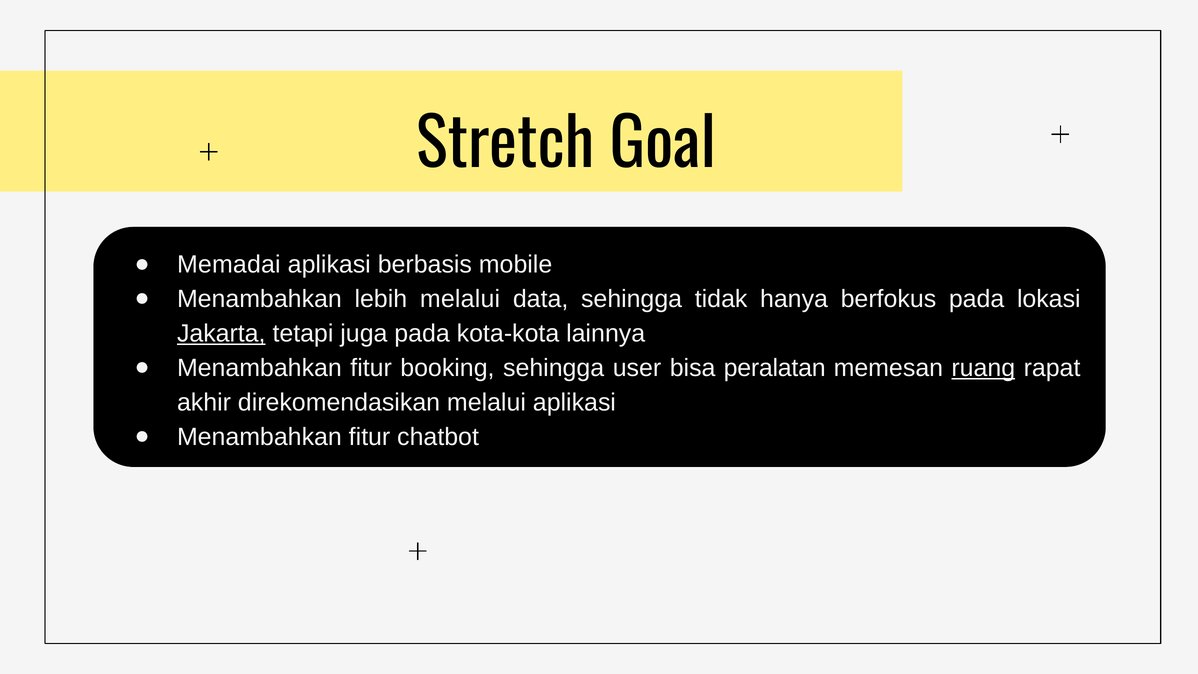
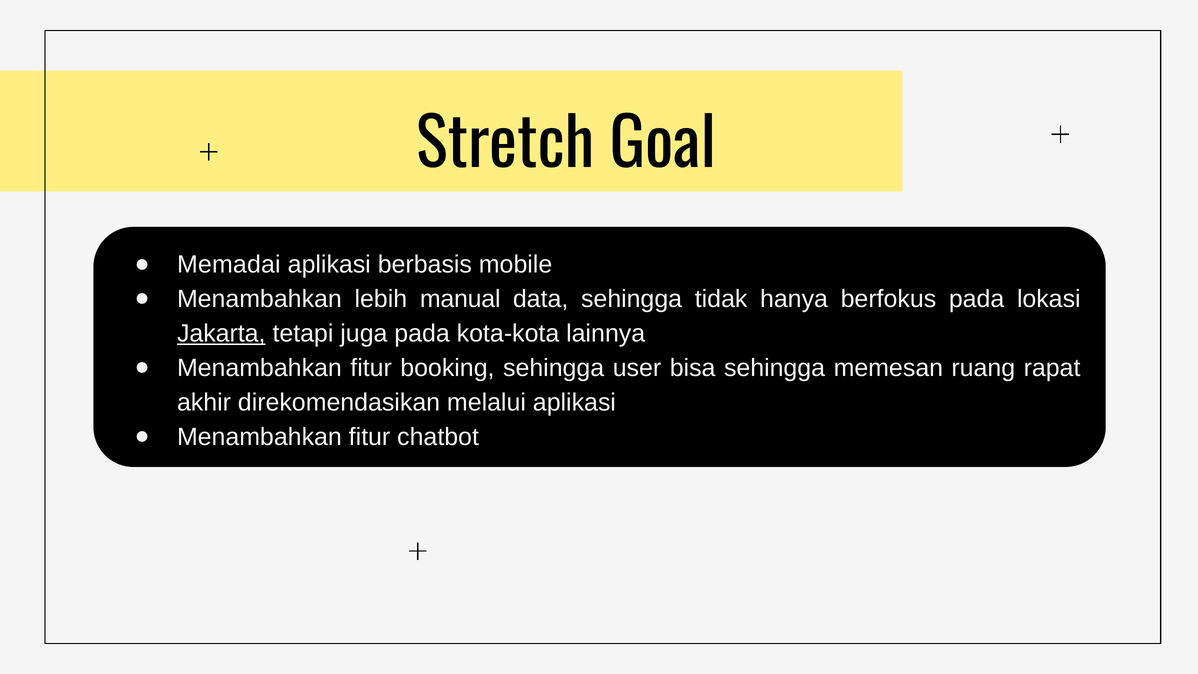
lebih melalui: melalui -> manual (460, 299)
bisa peralatan: peralatan -> sehingga (775, 368)
ruang underline: present -> none (983, 368)
